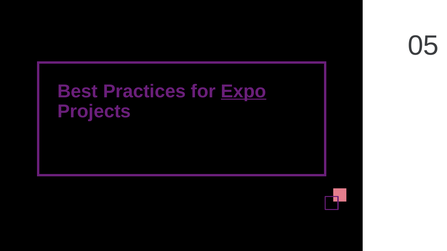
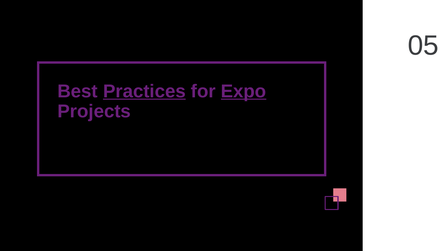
Practices underline: none -> present (144, 91)
